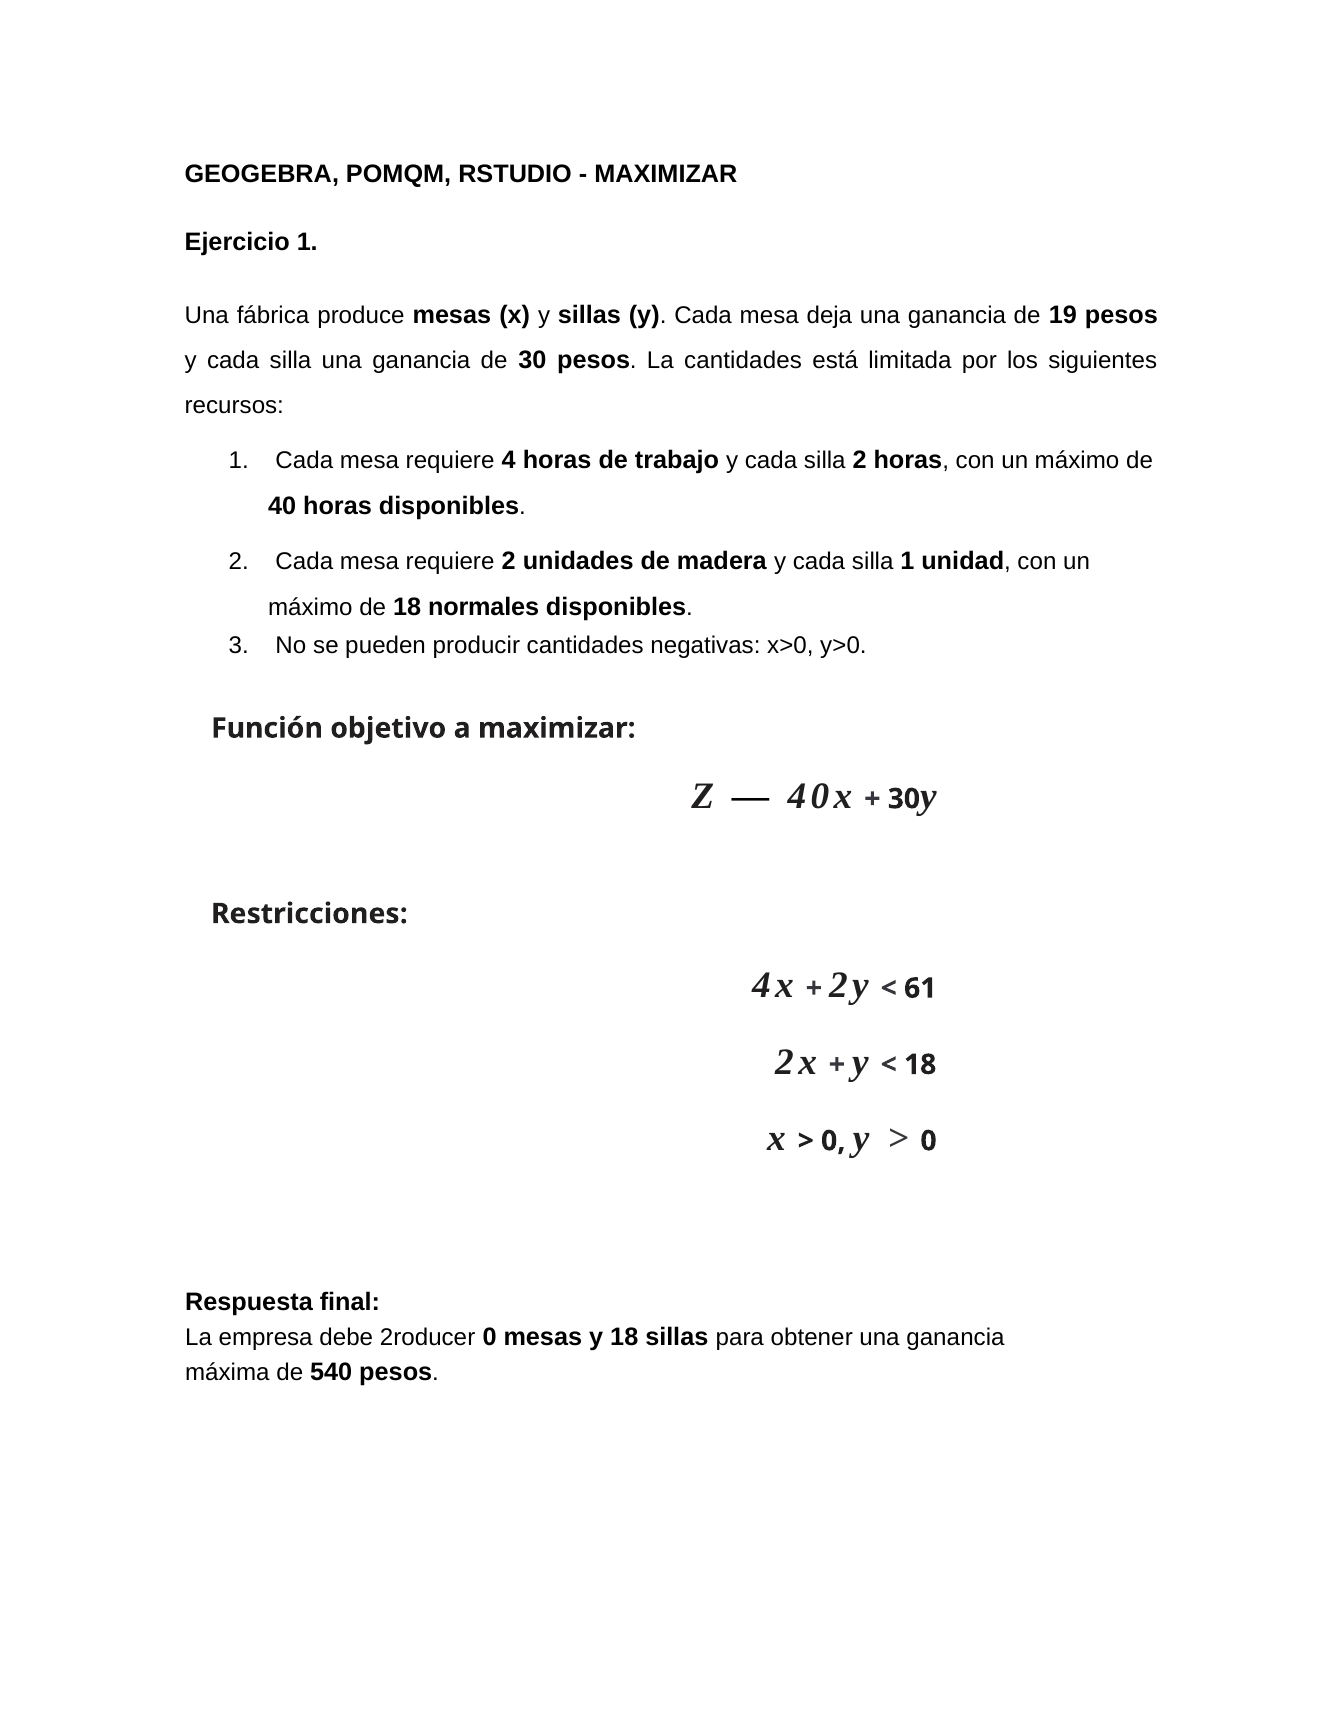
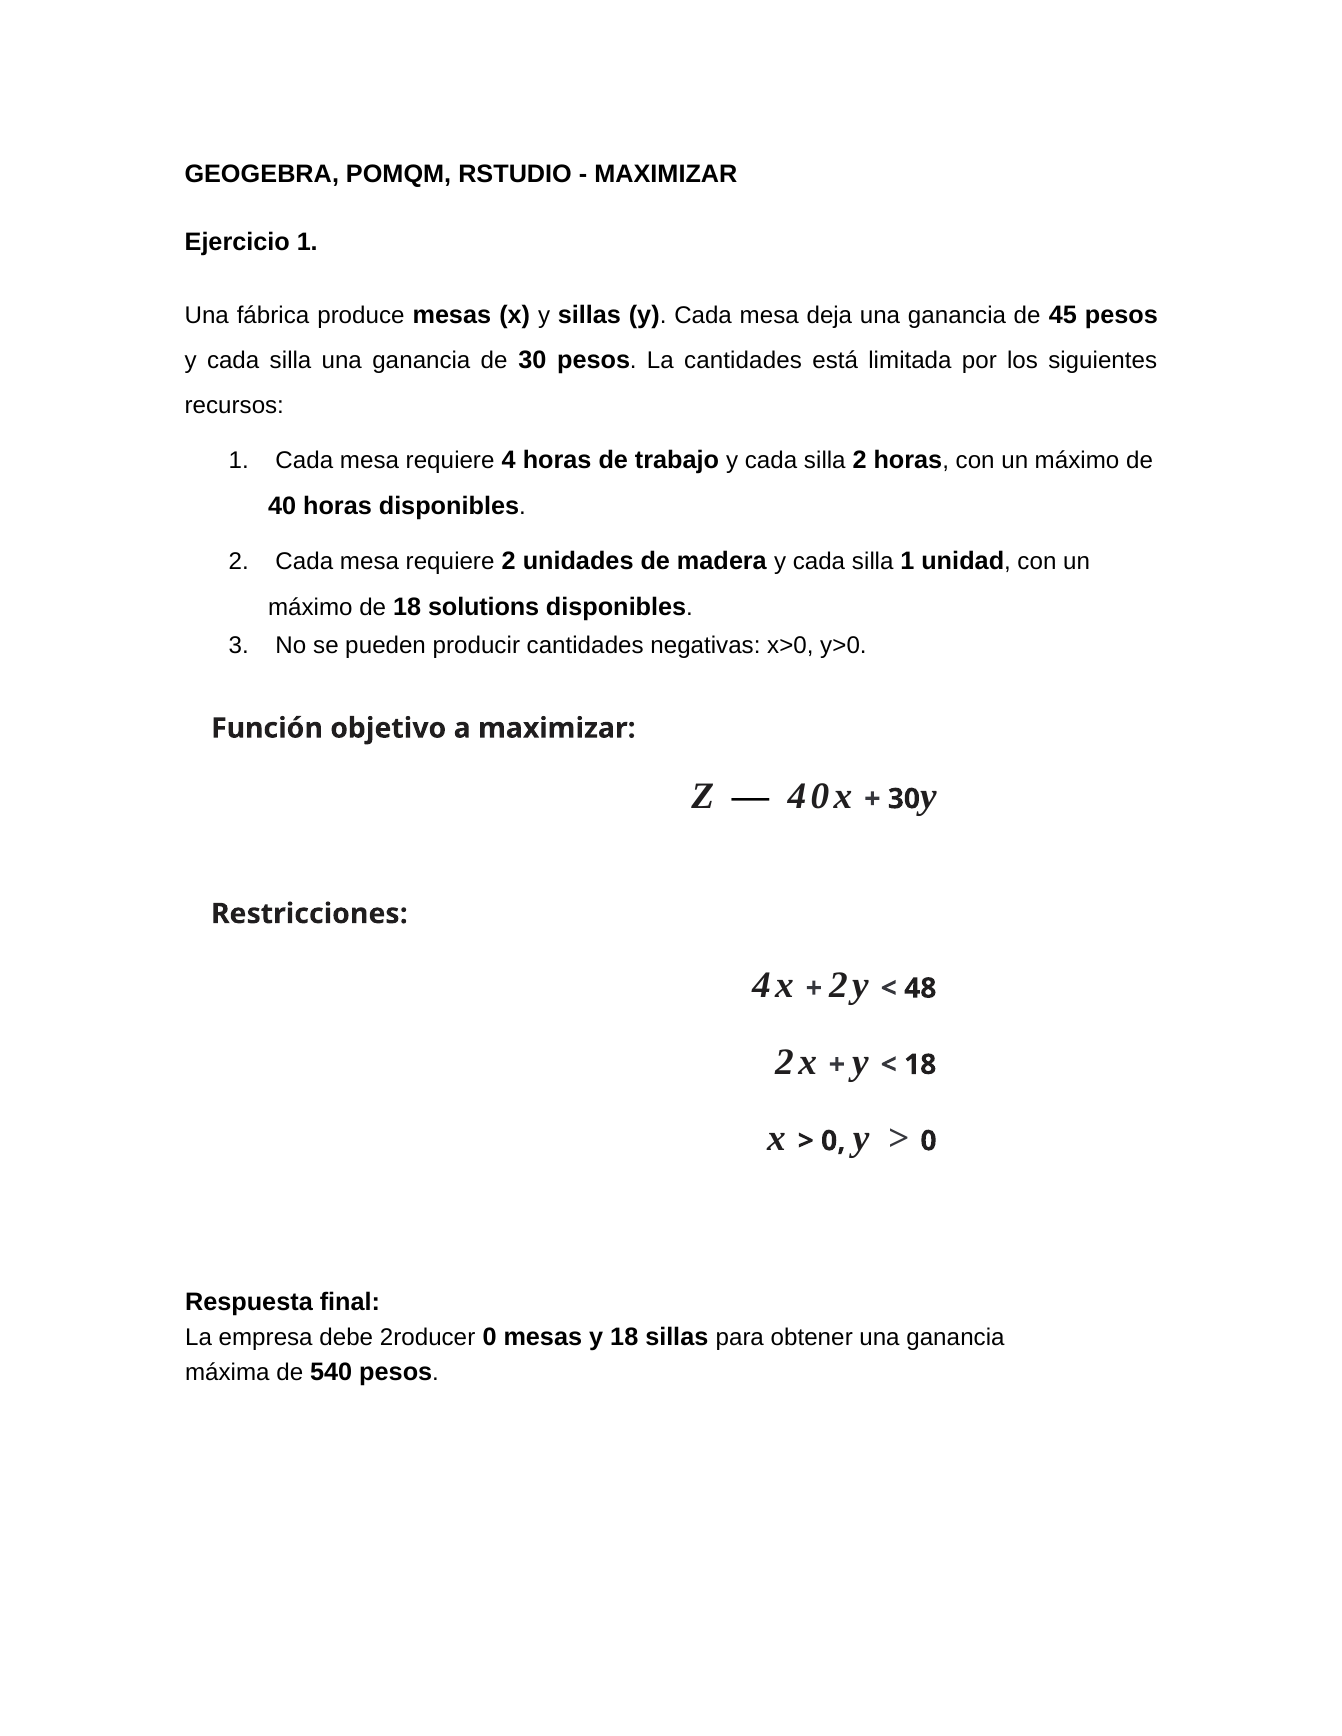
19: 19 -> 45 (1063, 315)
normales: normales -> solutions (484, 607)
61: 61 -> 48 (920, 989)
